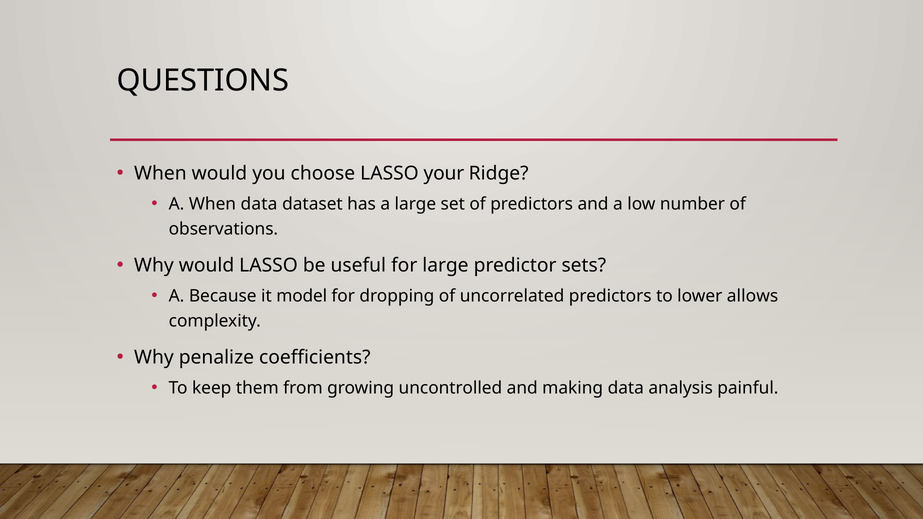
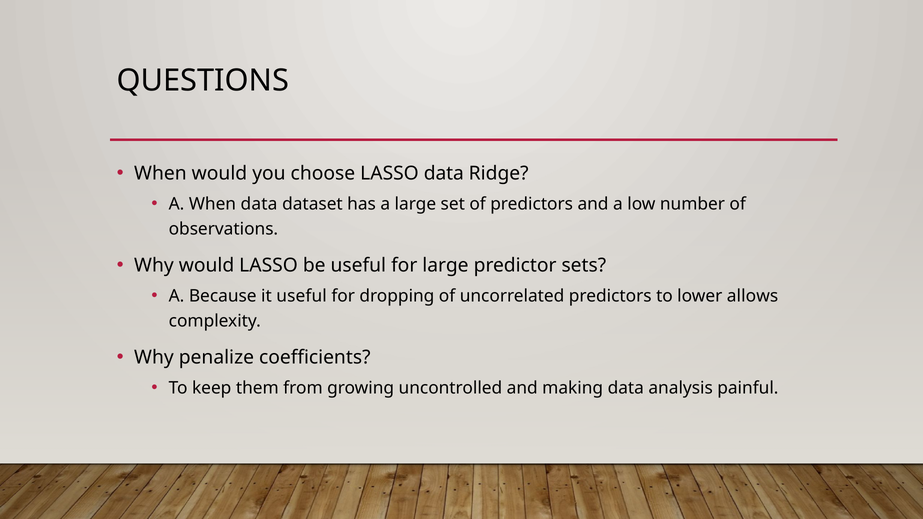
LASSO your: your -> data (444, 174)
it model: model -> useful (302, 296)
